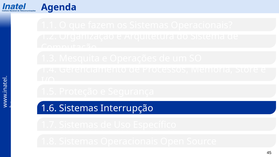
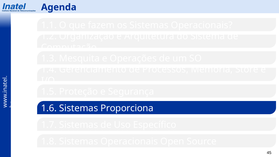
Interrupção: Interrupção -> Proporciona (127, 108)
